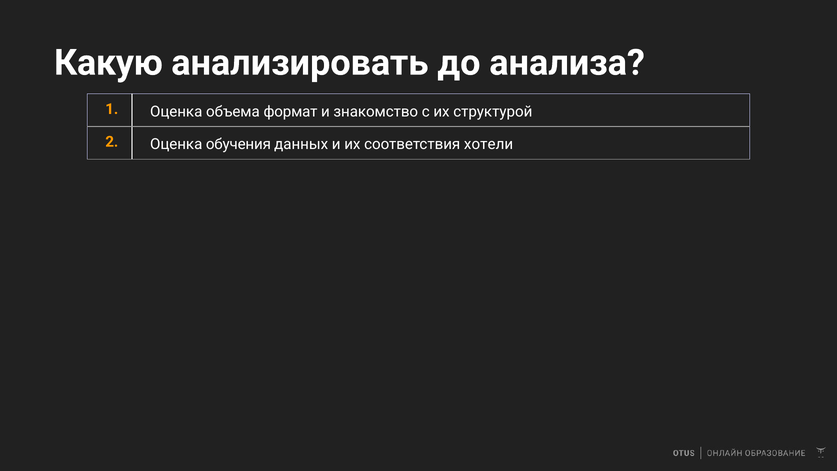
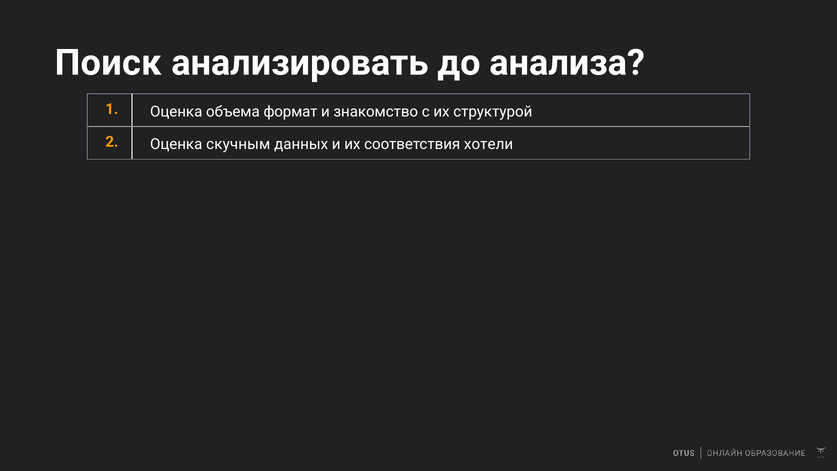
Какую: Какую -> Поиск (108, 63)
обучения: обучения -> скучным (238, 144)
